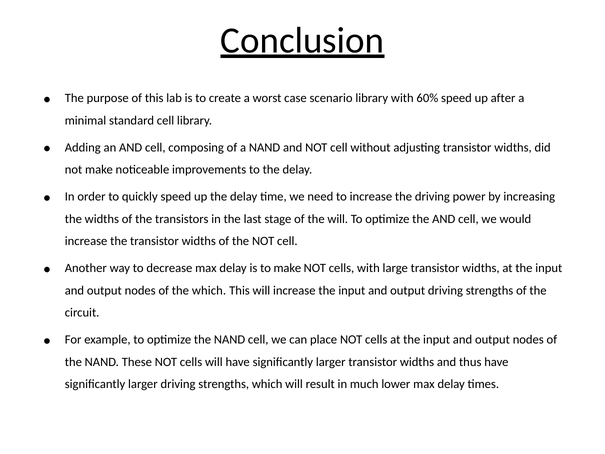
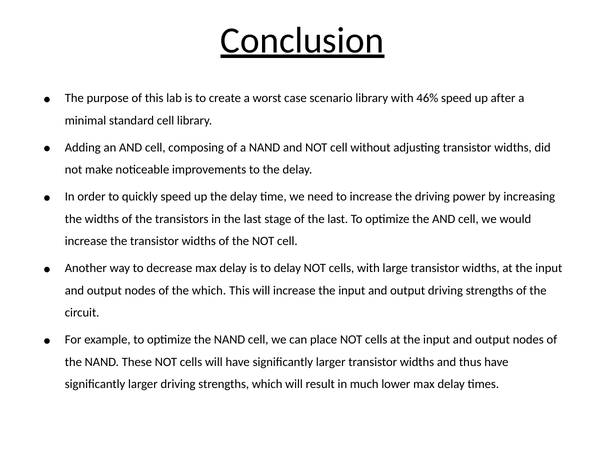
60%: 60% -> 46% (427, 98)
of the will: will -> last (338, 219)
to make: make -> delay (287, 268)
